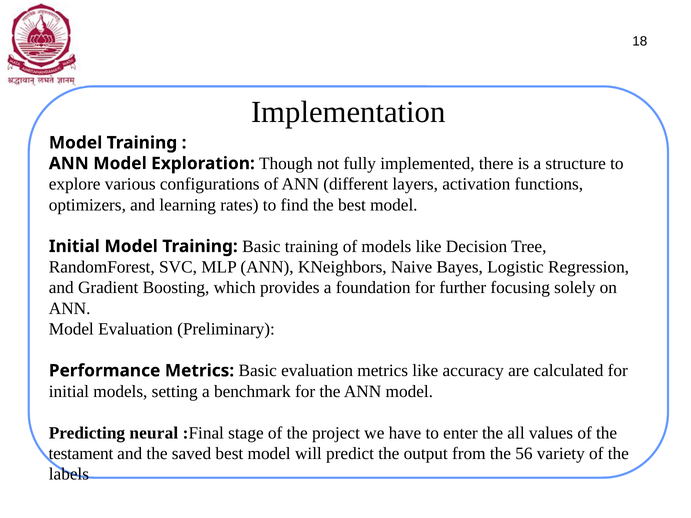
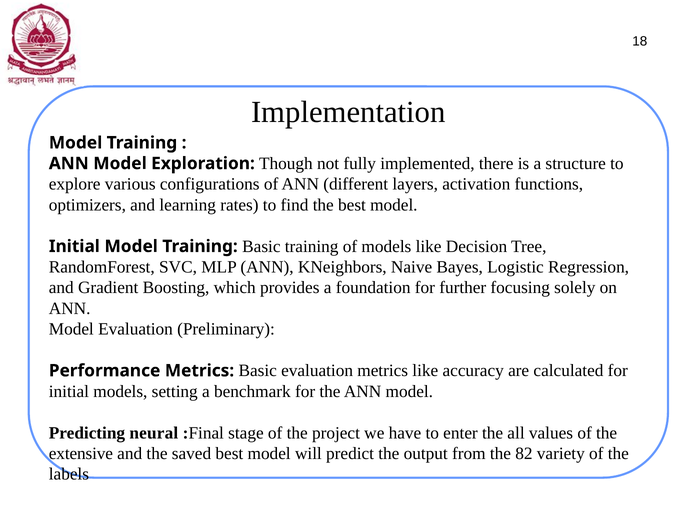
testament: testament -> extensive (81, 454)
56: 56 -> 82 (524, 454)
